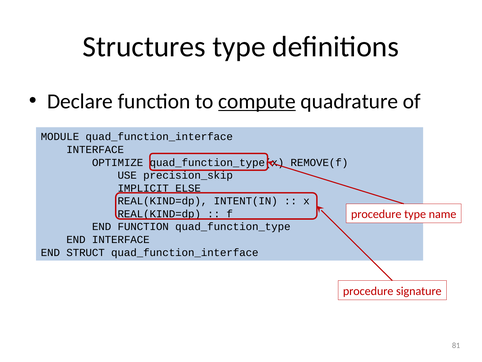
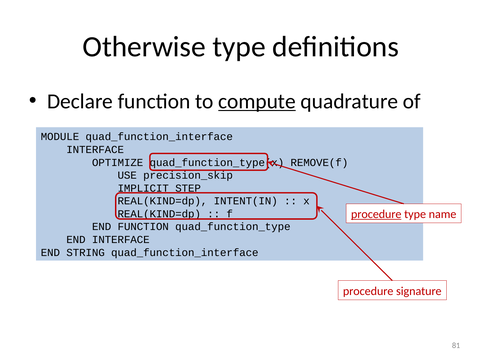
Structures: Structures -> Otherwise (144, 47)
ELSE: ELSE -> STEP (188, 188)
procedure underline: none -> present (376, 214)
STRUCT: STRUCT -> STRING (86, 252)
